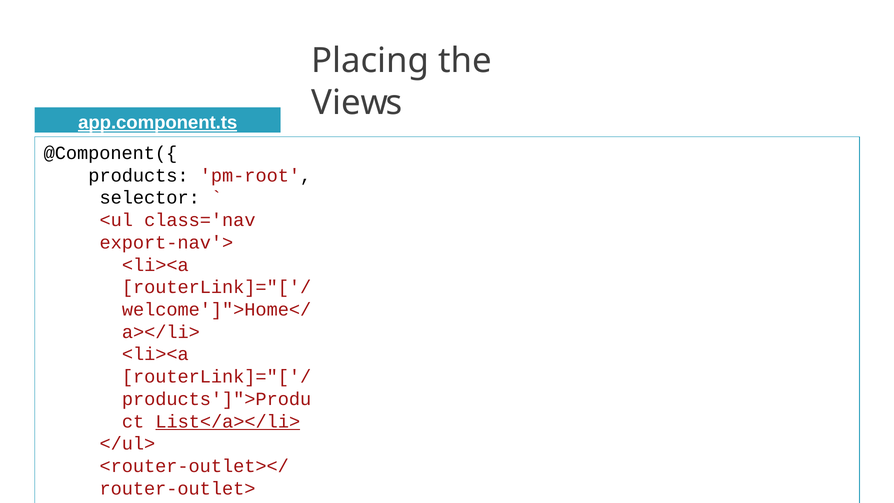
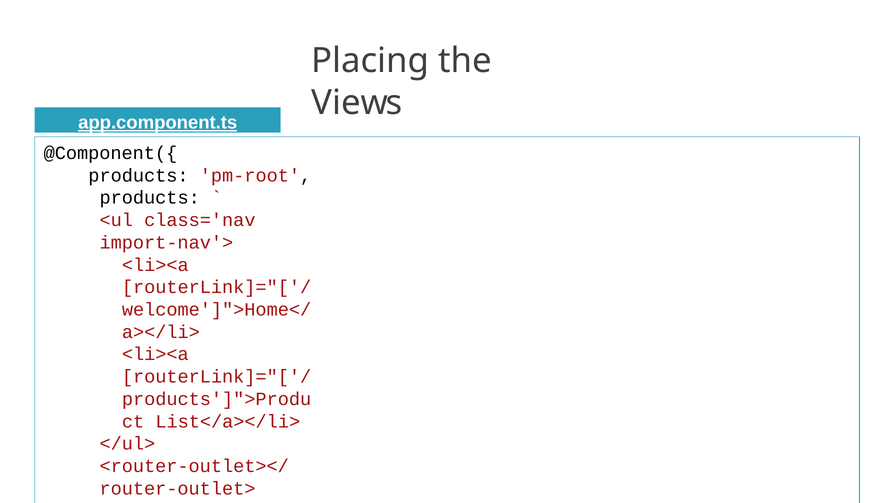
selector: selector -> products (150, 198)
export-nav'>: export-nav'> -> import-nav'> (166, 243)
List</a></li> underline: present -> none (228, 421)
